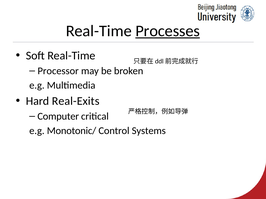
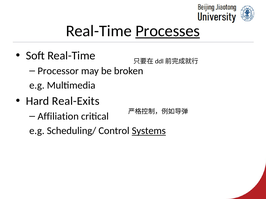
Computer: Computer -> Affiliation (58, 117)
Monotonic/: Monotonic/ -> Scheduling/ (72, 131)
Systems underline: none -> present (149, 131)
